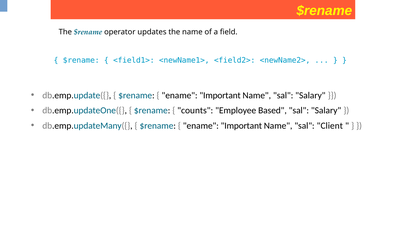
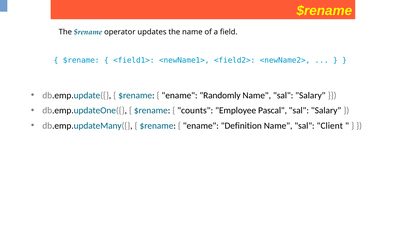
Important: Important -> Randomly (220, 96)
Based: Based -> Pascal (273, 111)
Important: Important -> Definition (241, 126)
